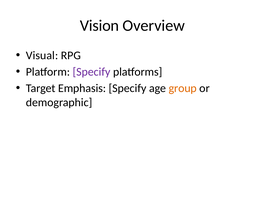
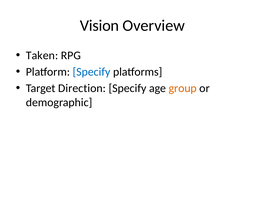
Visual: Visual -> Taken (42, 56)
Specify colour: purple -> blue (92, 72)
Emphasis: Emphasis -> Direction (82, 89)
